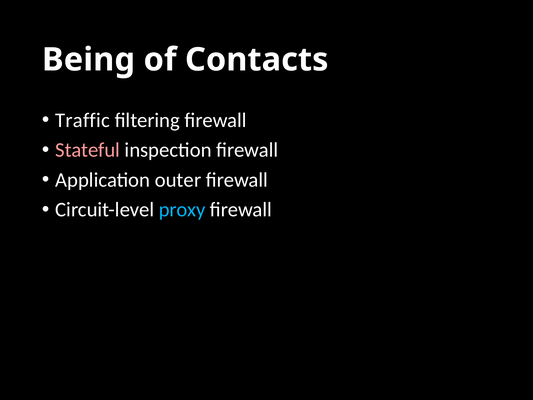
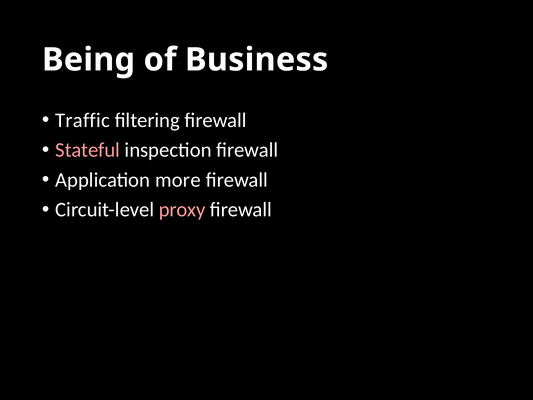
Contacts: Contacts -> Business (257, 60)
outer: outer -> more (178, 180)
proxy colour: light blue -> pink (182, 210)
